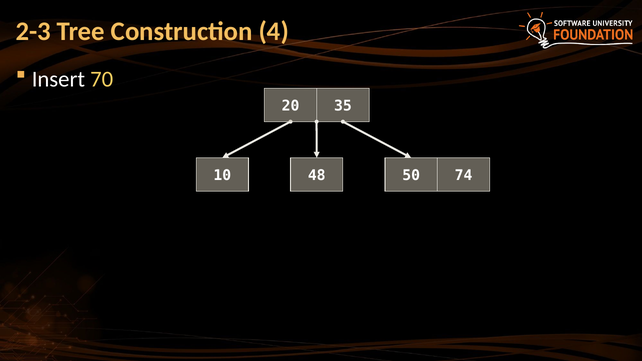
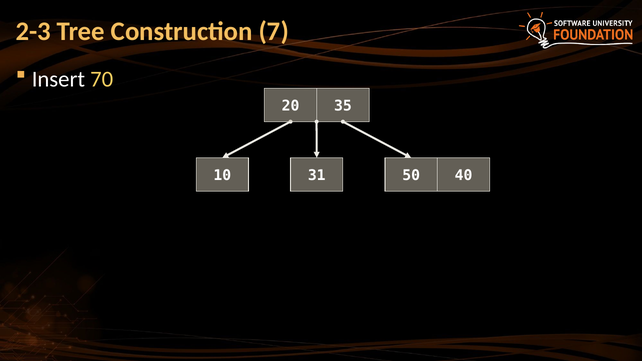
4: 4 -> 7 (274, 31)
48: 48 -> 31 (317, 176)
74: 74 -> 40 (464, 176)
